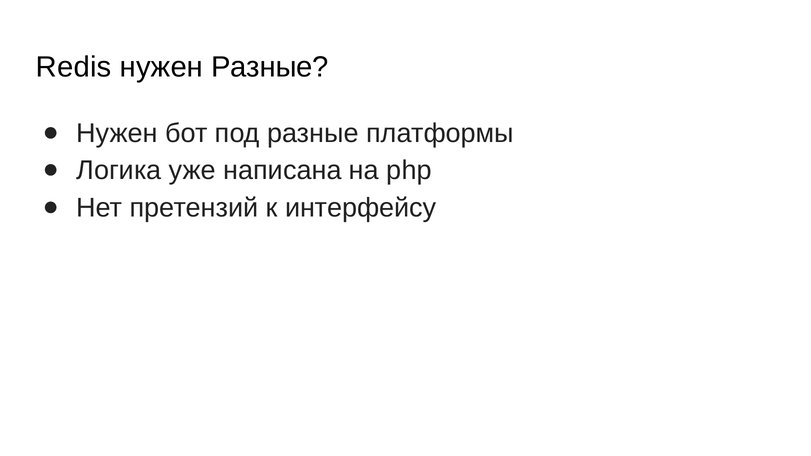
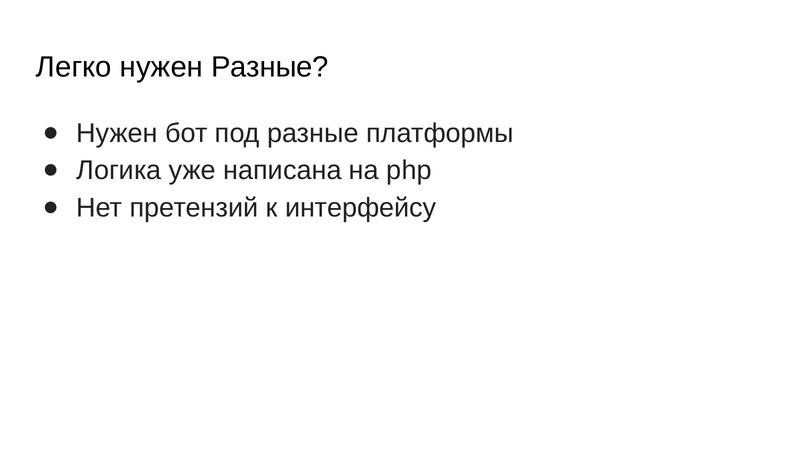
Redis: Redis -> Легко (74, 67)
